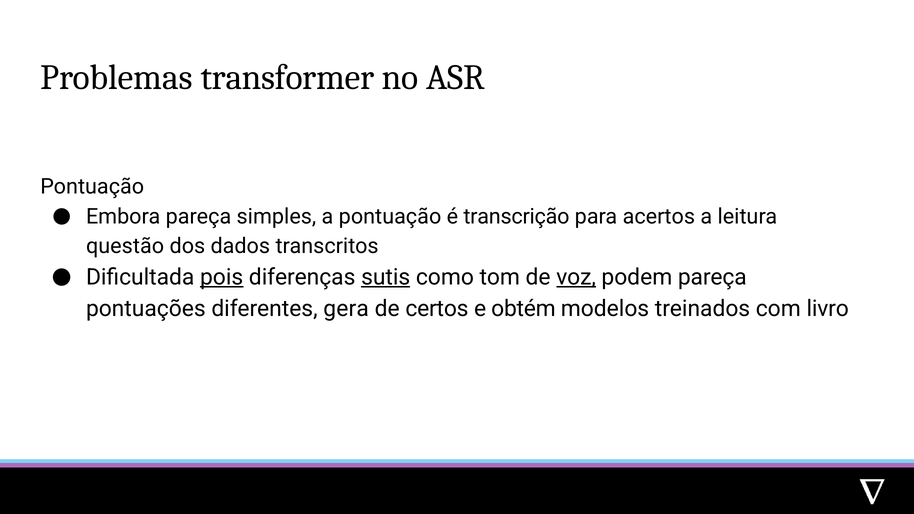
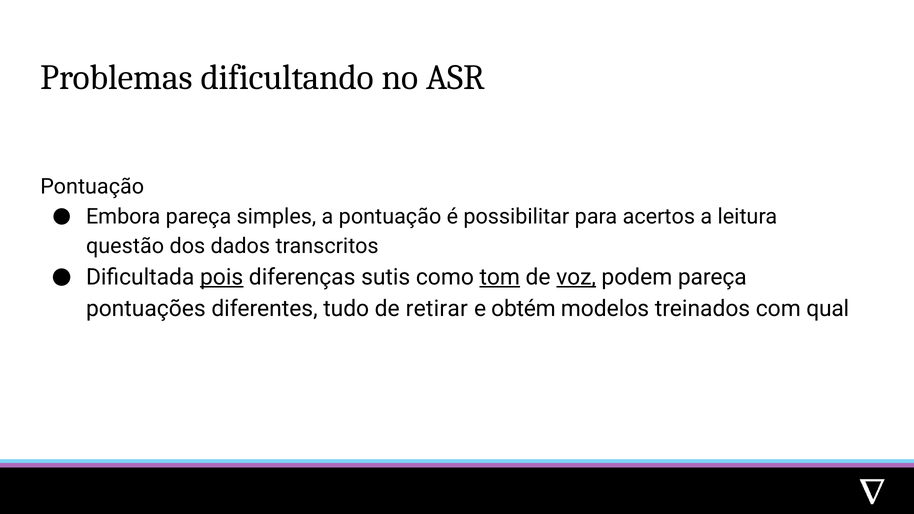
transformer: transformer -> dificultando (287, 77)
transcrição: transcrição -> possibilitar (516, 217)
sutis underline: present -> none (386, 277)
tom underline: none -> present (500, 277)
gera: gera -> tudo (346, 309)
certos: certos -> retirar (437, 309)
livro: livro -> qual (828, 309)
